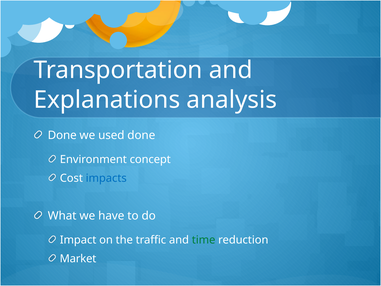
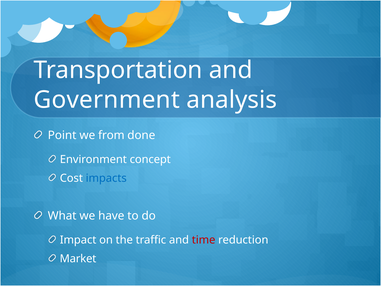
Explanations: Explanations -> Government (107, 100)
Done: Done -> Point (62, 135)
used: used -> from (111, 135)
time colour: green -> red (204, 240)
